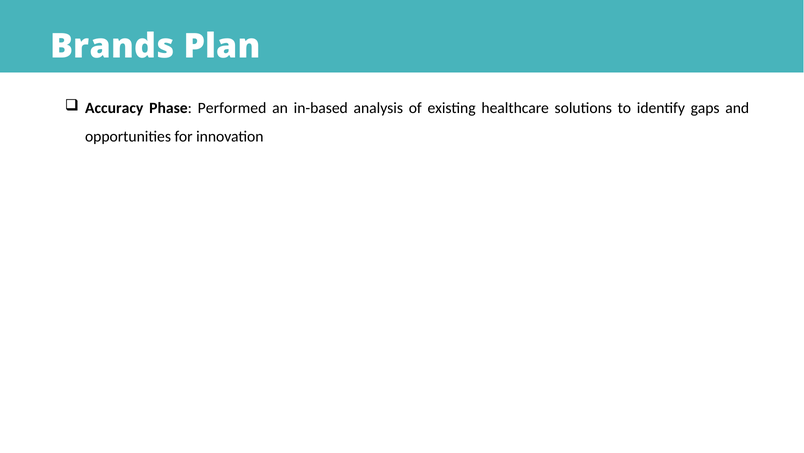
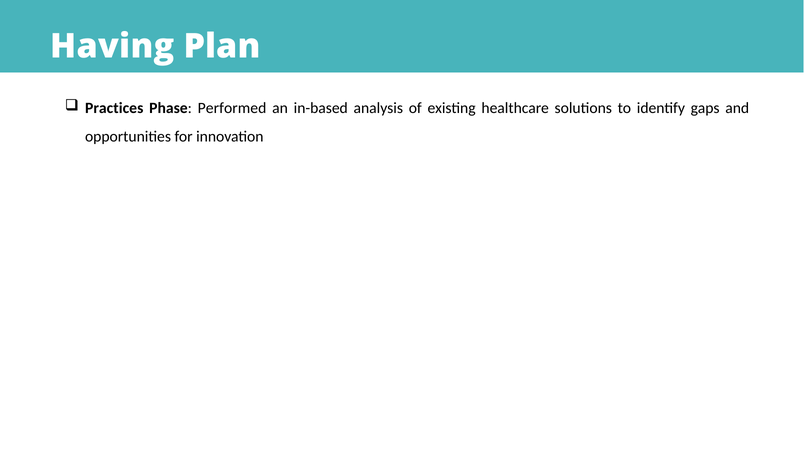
Brands: Brands -> Having (112, 47)
Accuracy: Accuracy -> Practices (114, 108)
